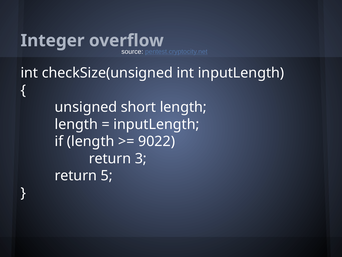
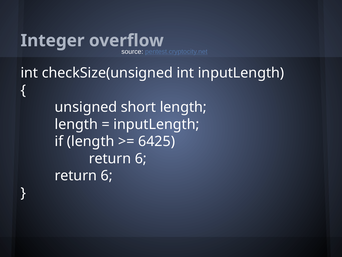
9022: 9022 -> 6425 (157, 141)
3: 3 -> 6 (141, 158)
5: 5 -> 6 (107, 175)
